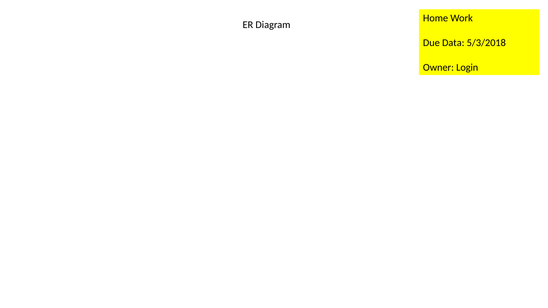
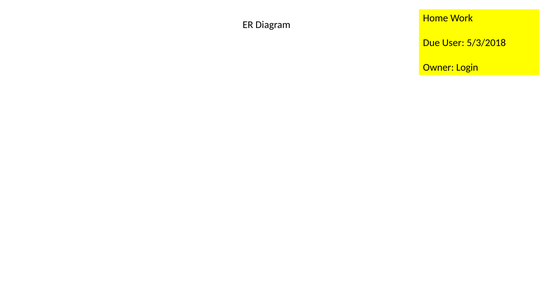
Data: Data -> User (453, 43)
